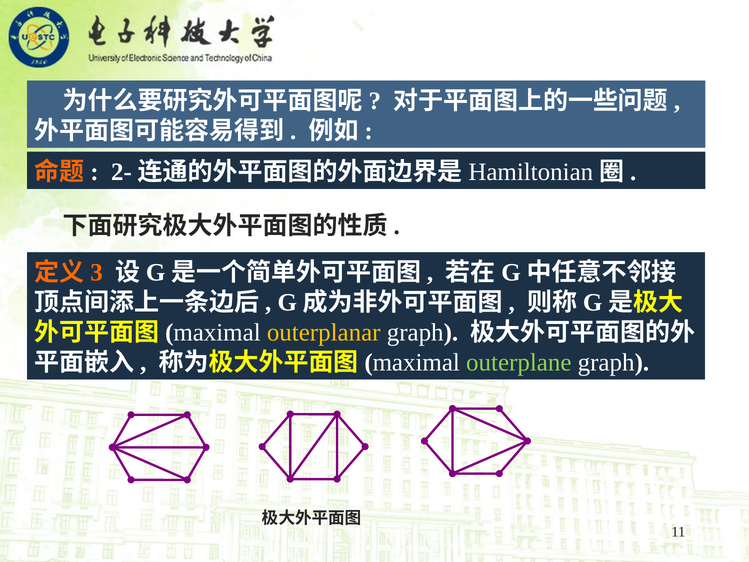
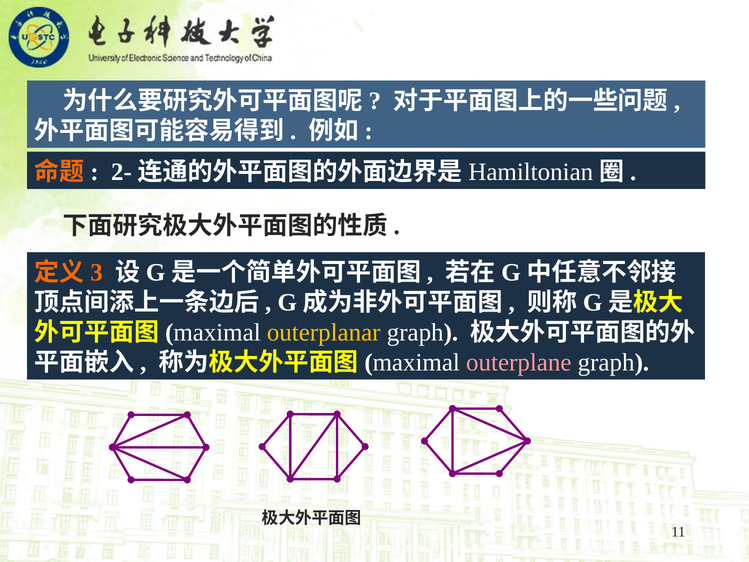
outerplane colour: light green -> pink (519, 362)
